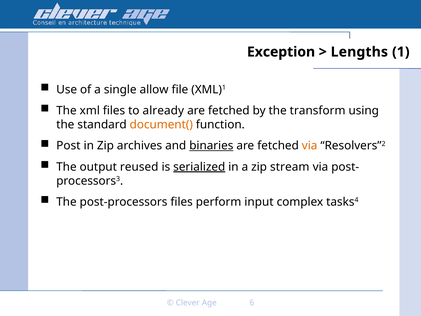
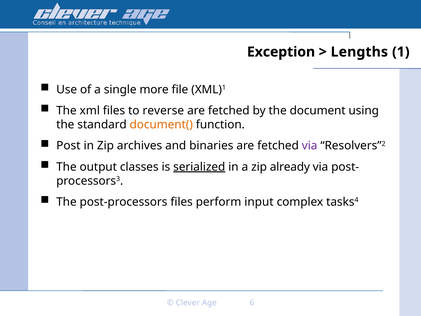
allow: allow -> more (154, 89)
already: already -> reverse (163, 111)
transform: transform -> document (318, 111)
binaries underline: present -> none (211, 146)
via colour: orange -> purple (310, 146)
reused: reused -> classes (139, 167)
stream: stream -> already (290, 167)
